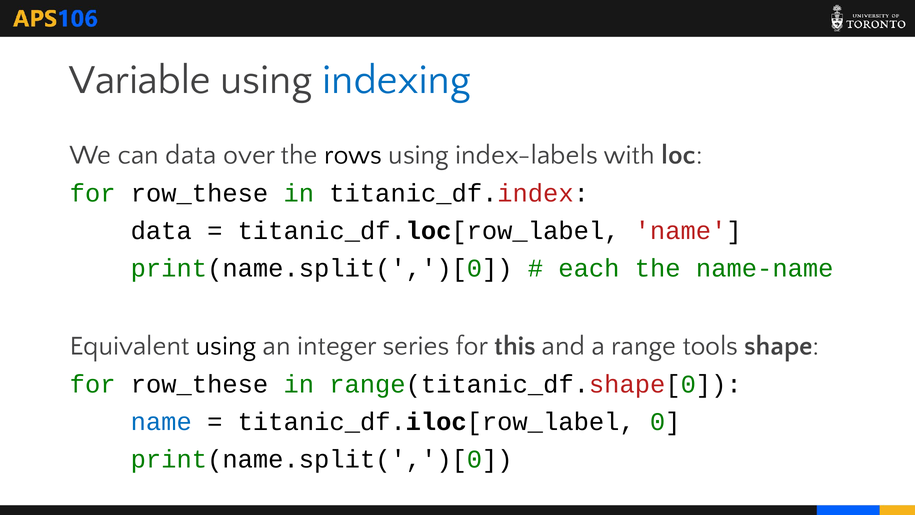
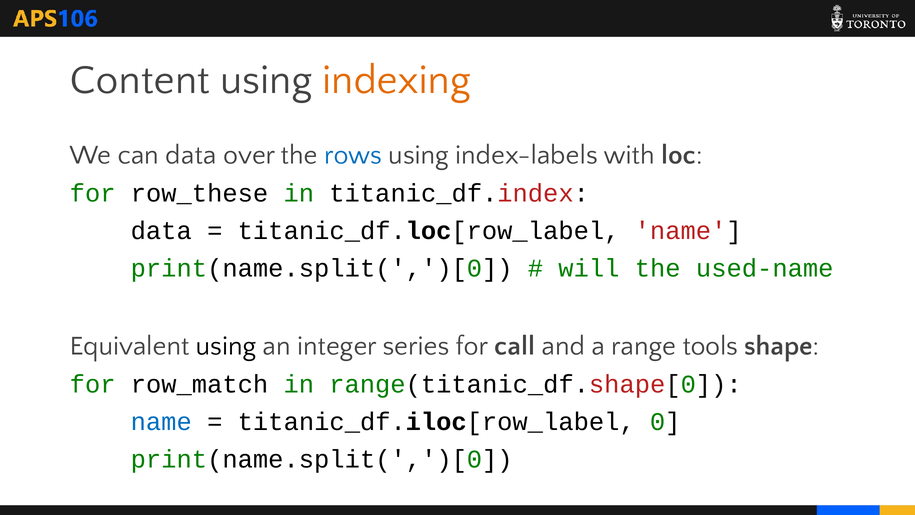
Variable: Variable -> Content (140, 80)
indexing colour: blue -> orange (397, 80)
rows colour: black -> blue (353, 155)
each: each -> will (589, 268)
name-name: name-name -> used-name (765, 268)
this: this -> call (515, 346)
row_these: row_these -> row_match (199, 384)
